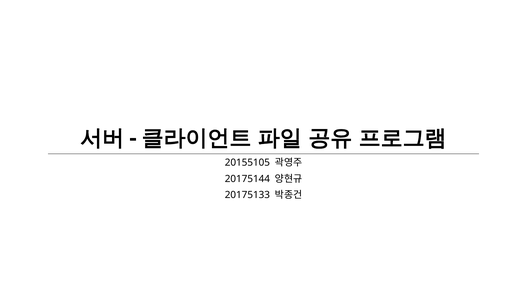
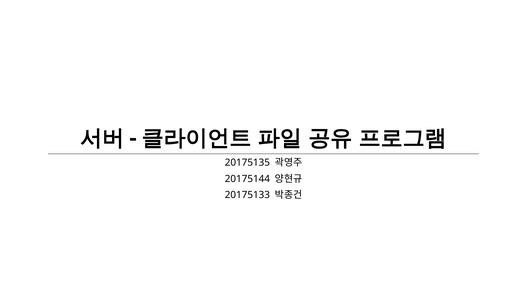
20155105: 20155105 -> 20175135 (247, 163)
